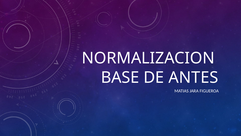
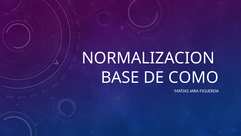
ANTES: ANTES -> COMO (193, 77)
